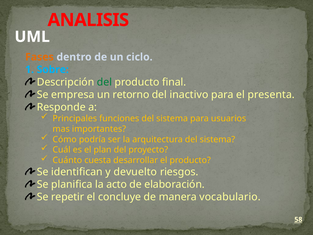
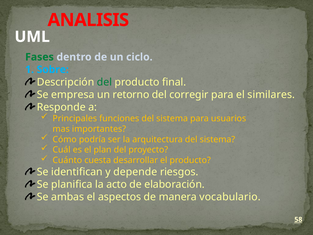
Fases colour: orange -> green (39, 57)
inactivo: inactivo -> corregir (189, 95)
presenta: presenta -> similares (271, 95)
devuelto: devuelto -> depende (135, 172)
repetir: repetir -> ambas (68, 197)
concluye: concluye -> aspectos (120, 197)
